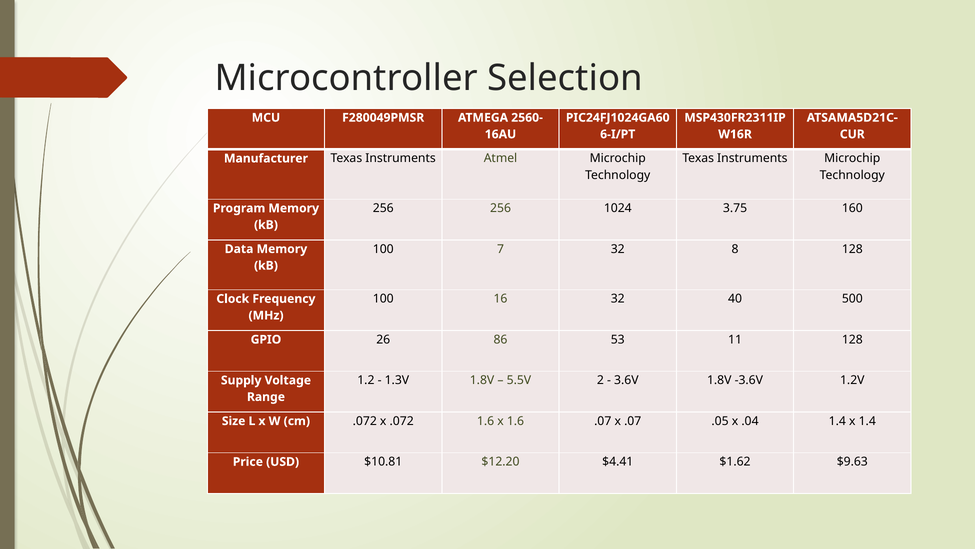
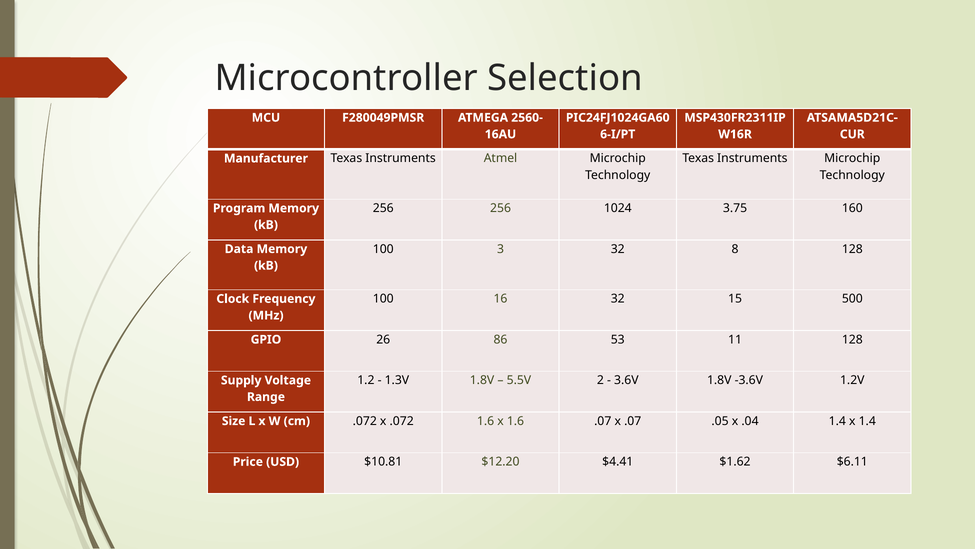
7: 7 -> 3 (501, 249)
40: 40 -> 15 (735, 299)
$9.63: $9.63 -> $6.11 (852, 461)
